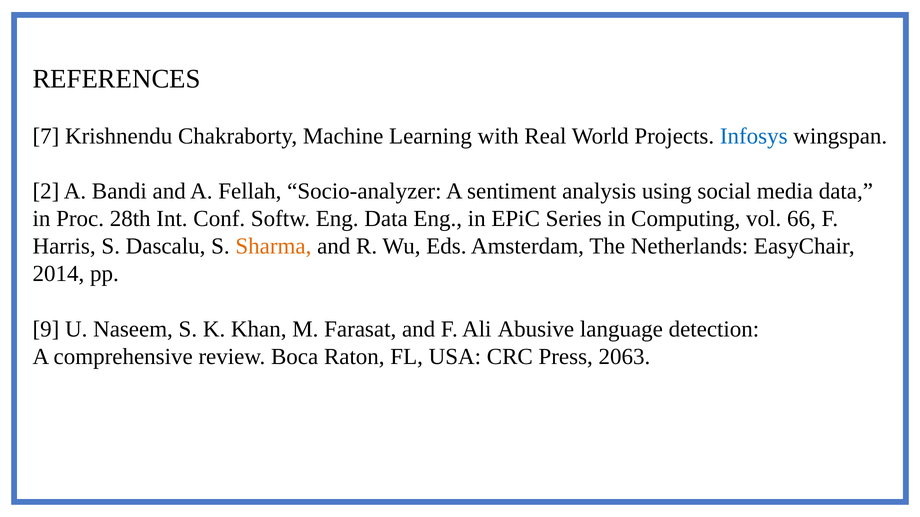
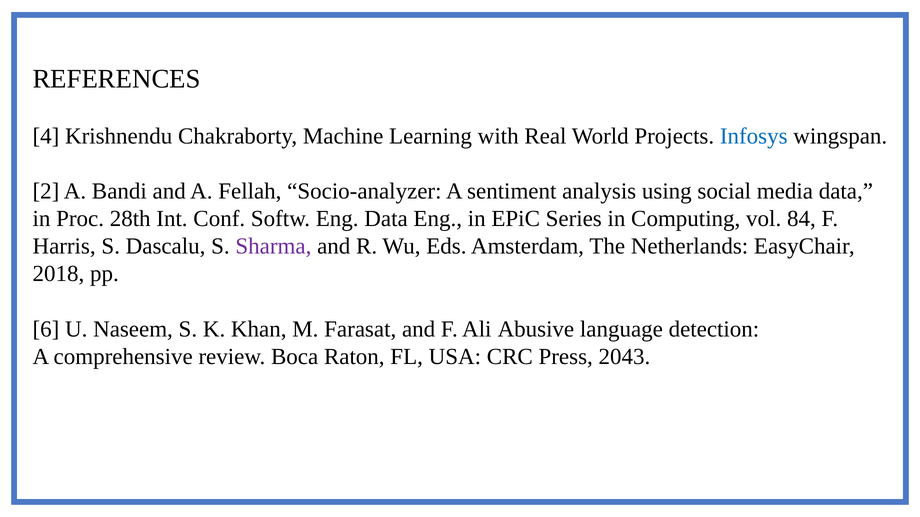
7: 7 -> 4 (46, 136)
66: 66 -> 84 (801, 219)
Sharma colour: orange -> purple (273, 247)
2014: 2014 -> 2018 (58, 274)
9: 9 -> 6 (46, 329)
2063: 2063 -> 2043 (624, 357)
